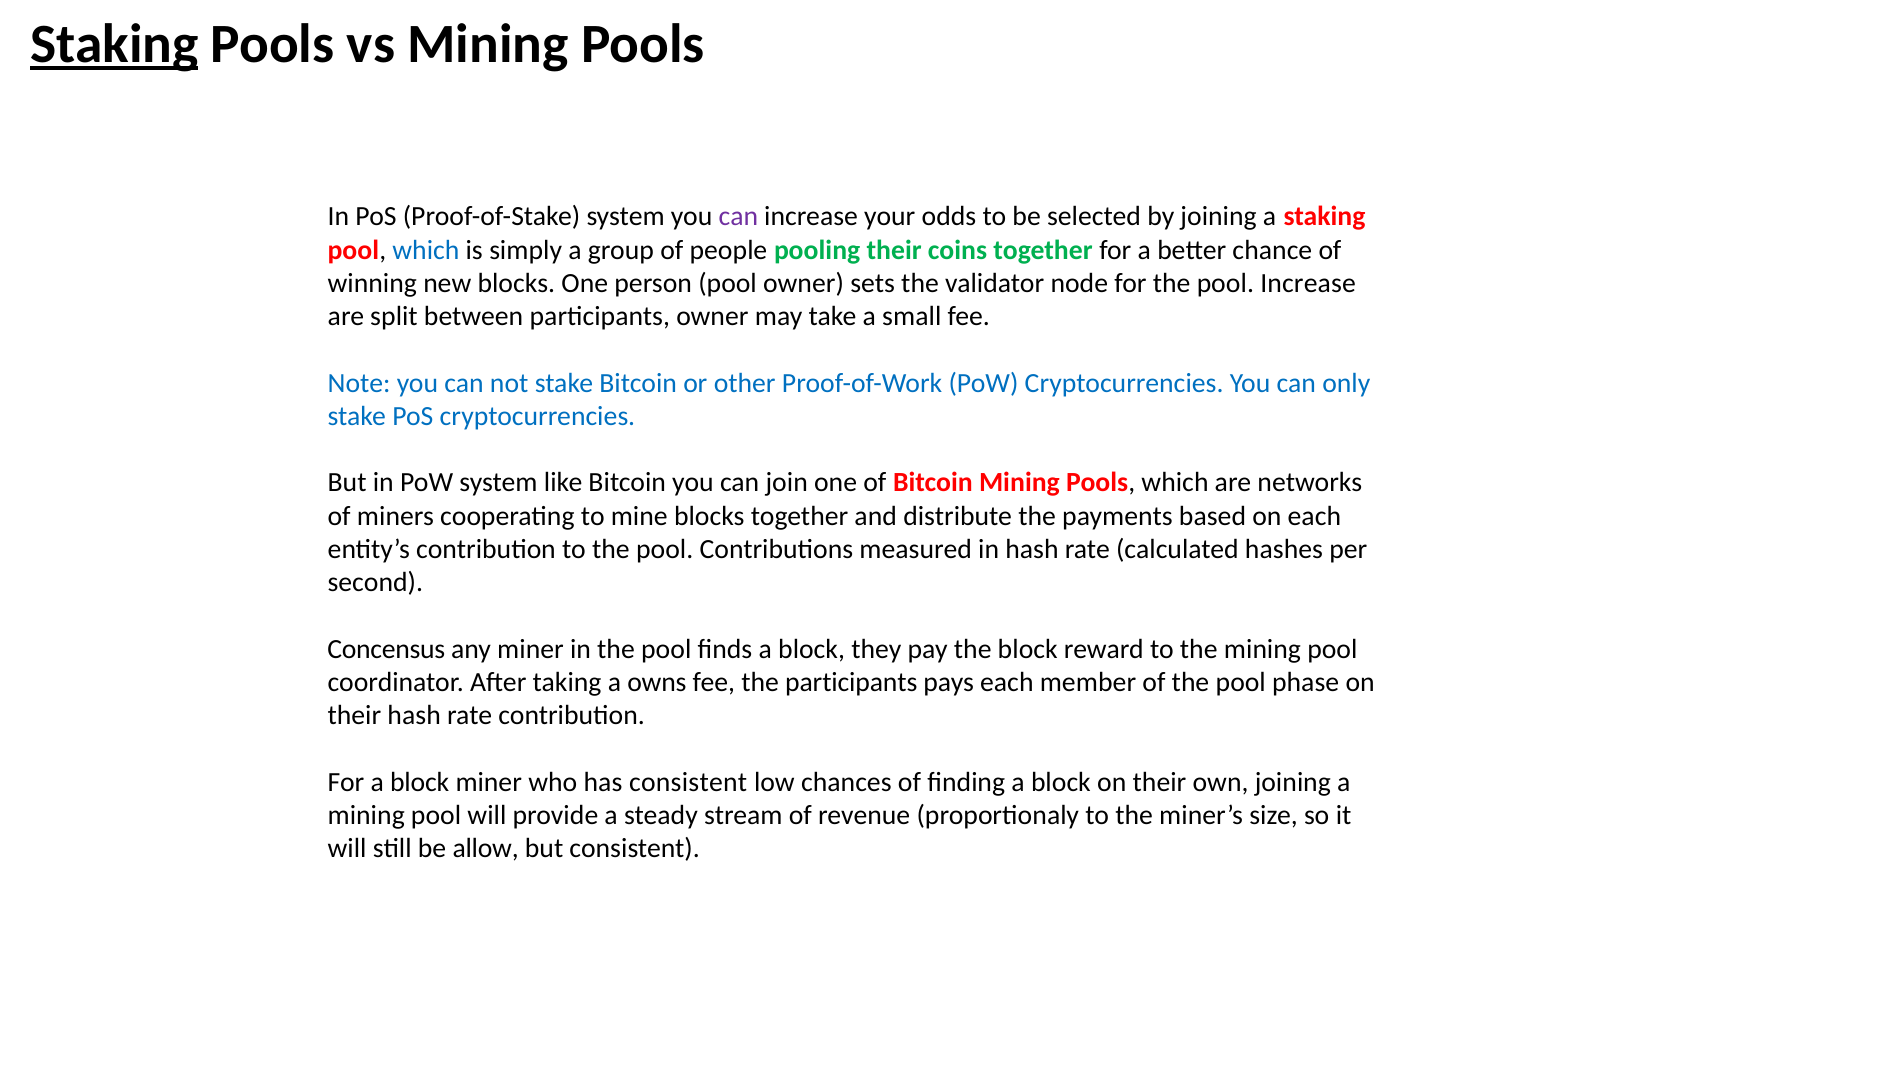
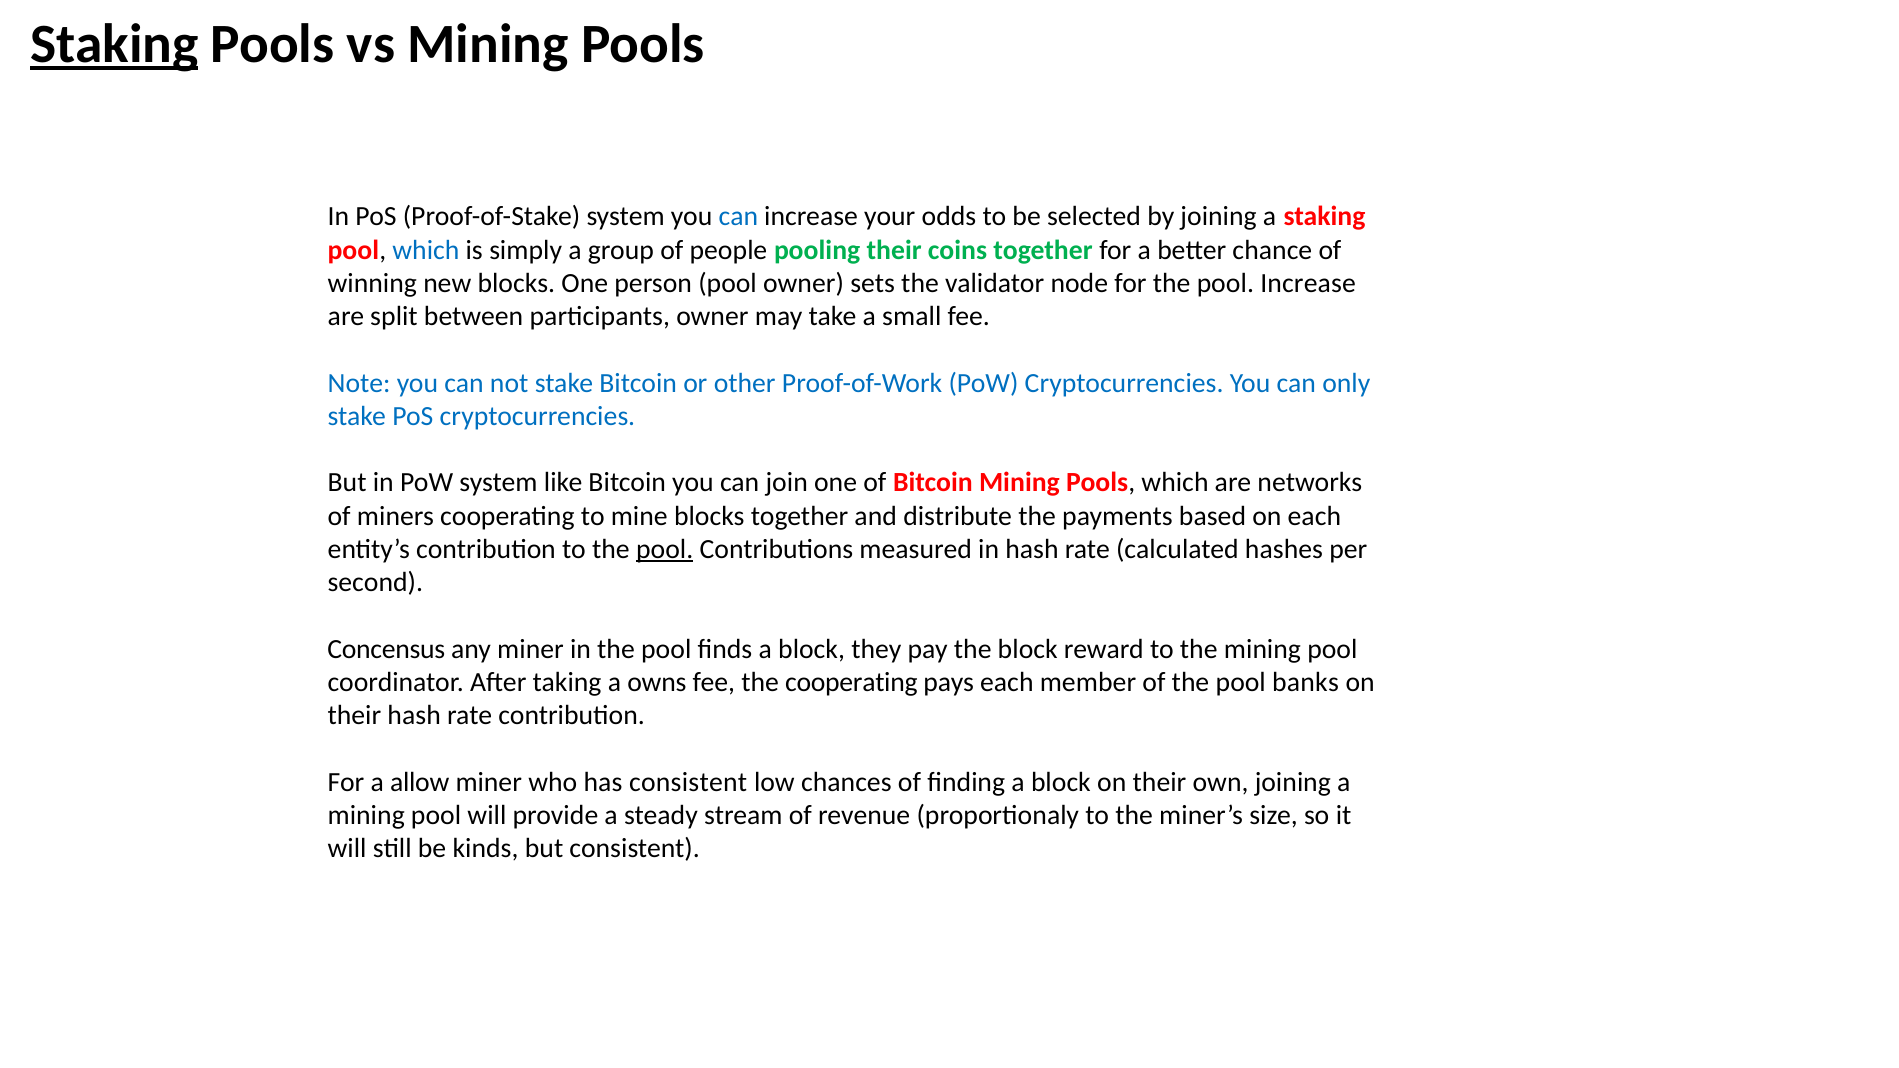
can colour: purple -> blue (738, 217)
pool underline: none -> present (665, 549)
the participants: participants -> cooperating (851, 682)
phase: phase -> banks (1305, 682)
For a block: block -> allow (420, 782)
allow: allow -> kinds (485, 849)
